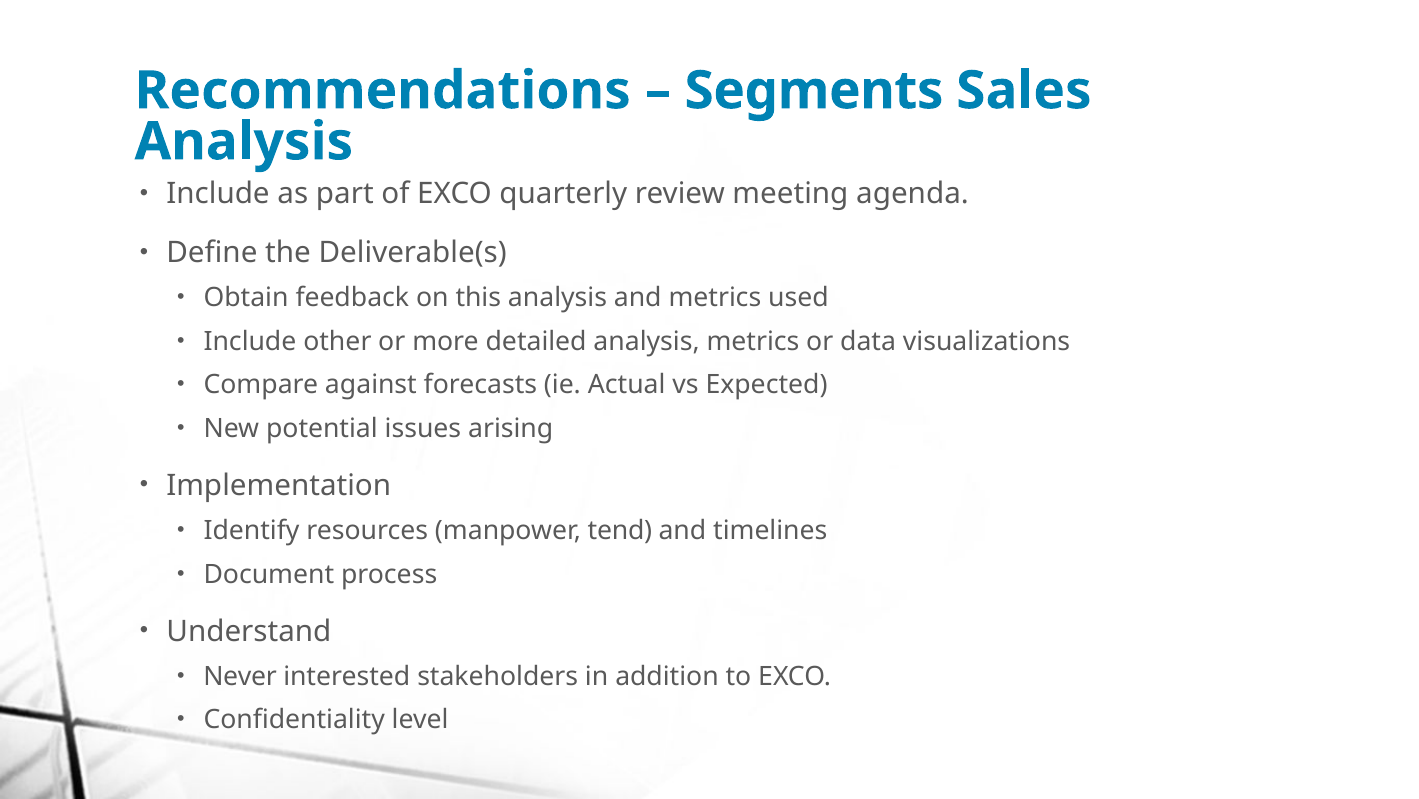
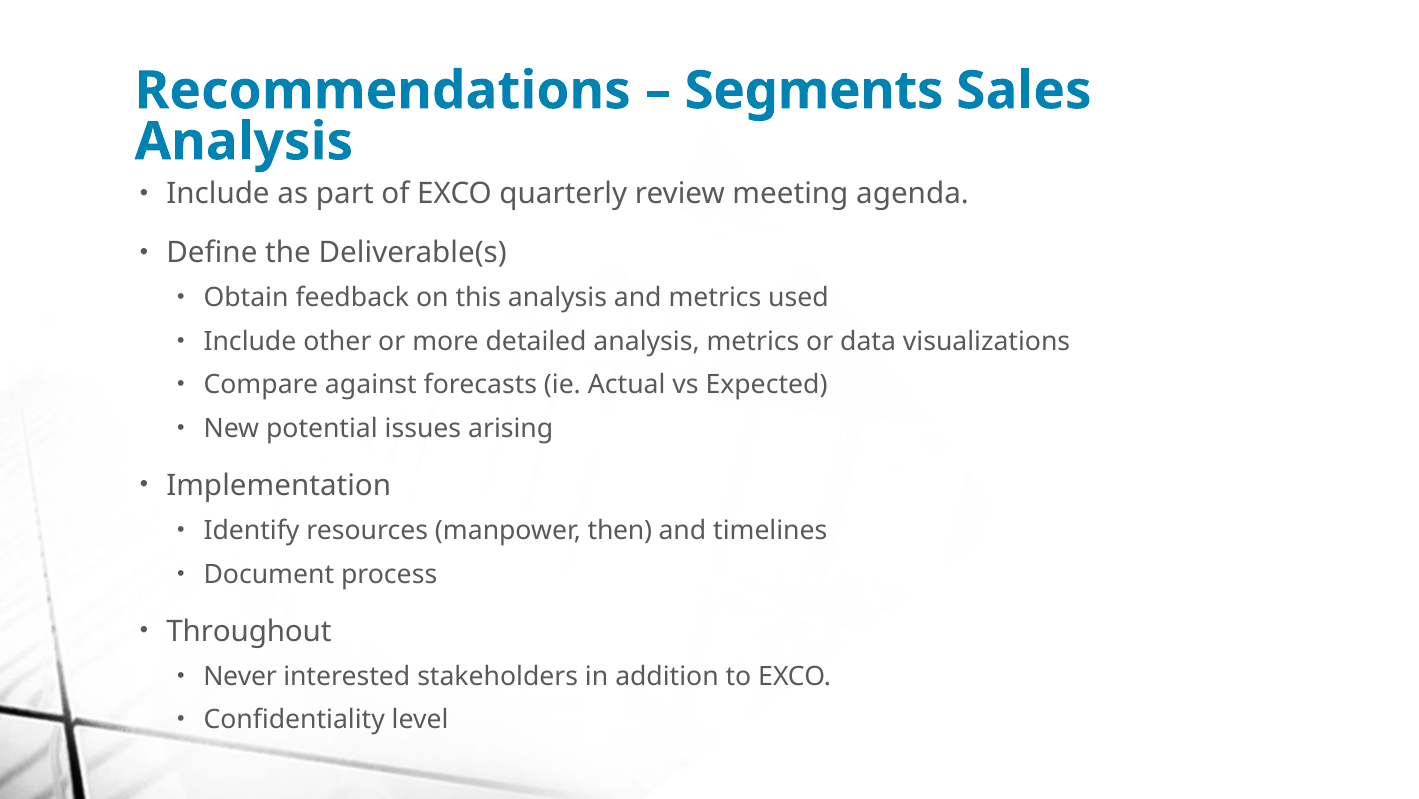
tend: tend -> then (620, 530)
Understand: Understand -> Throughout (249, 631)
